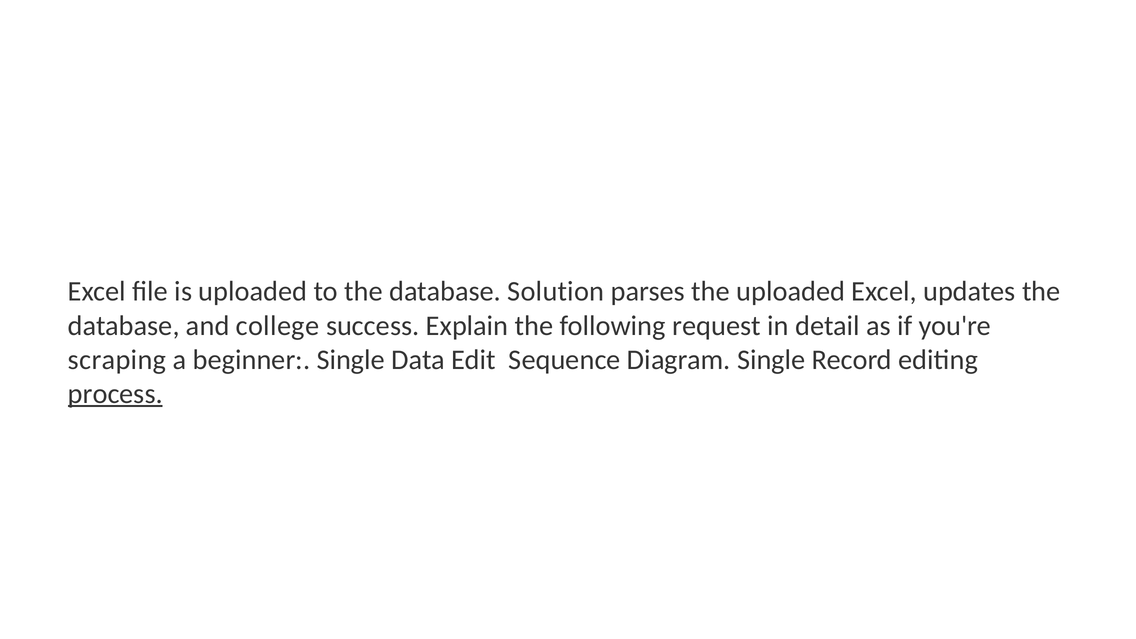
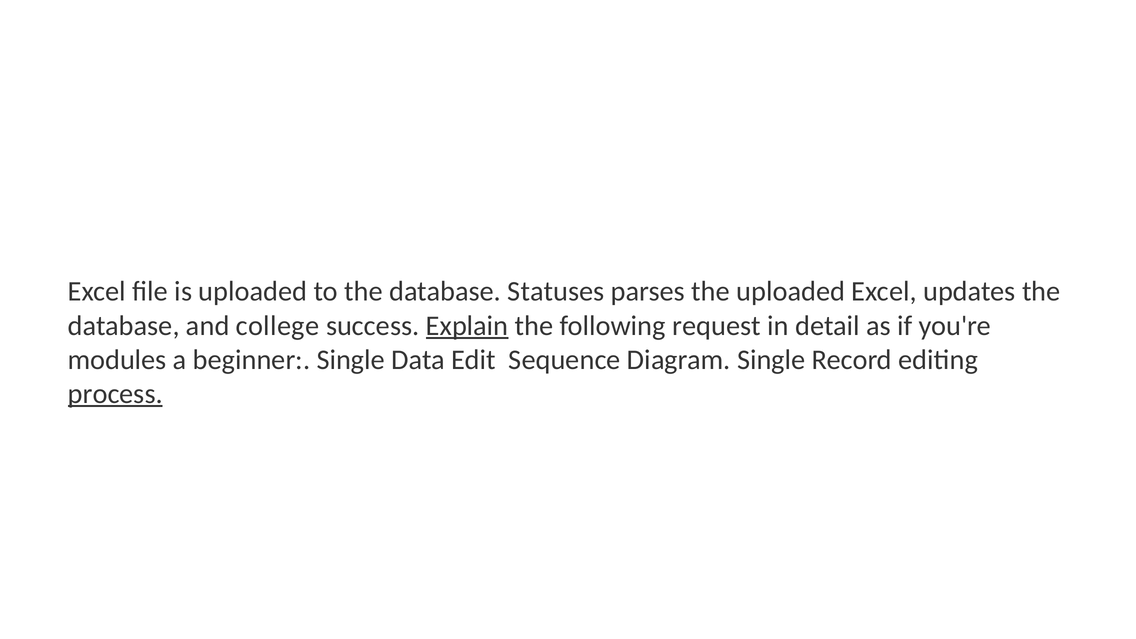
Solution: Solution -> Statuses (556, 292)
Explain underline: none -> present (467, 326)
scraping: scraping -> modules (117, 360)
